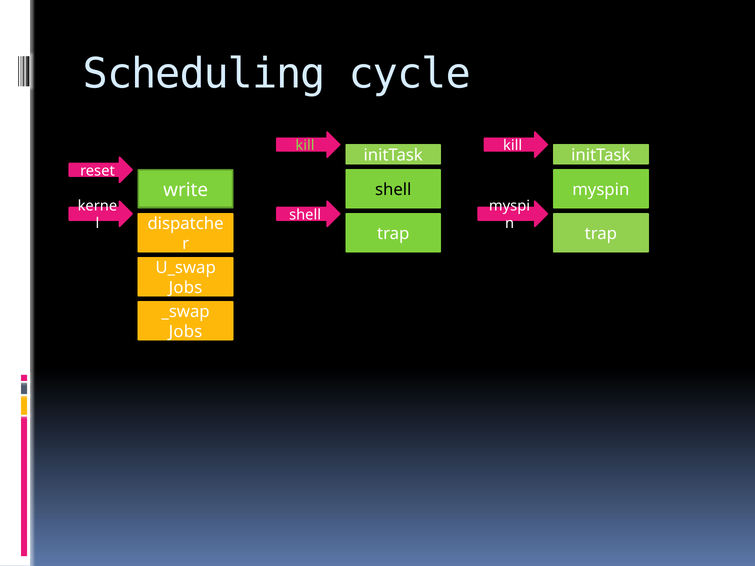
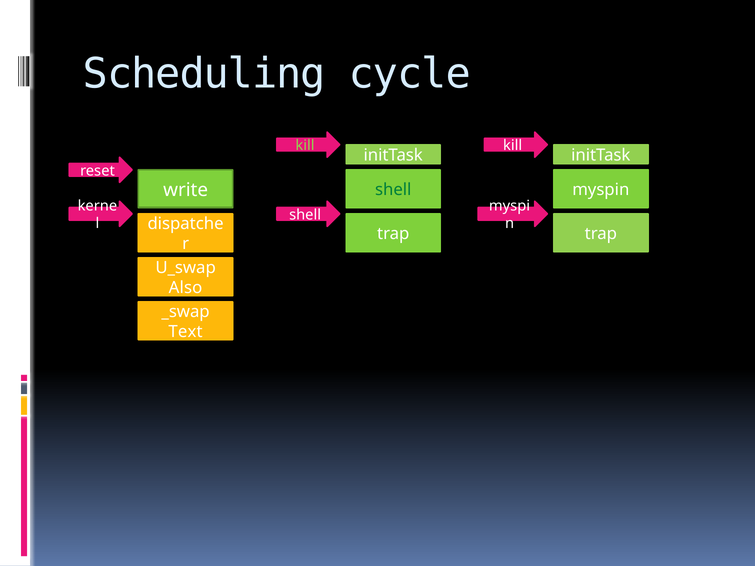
shell colour: black -> green (393, 190)
Jobs: Jobs -> Also (186, 288)
Jobs: Jobs -> Text (186, 332)
